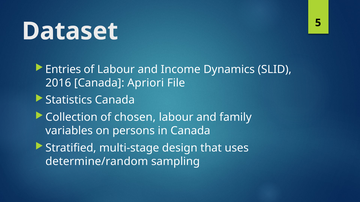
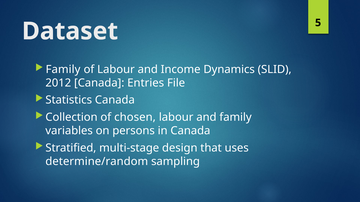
Entries: Entries -> Family (63, 70)
2016: 2016 -> 2012 (58, 83)
Apriori: Apriori -> Entries (146, 83)
